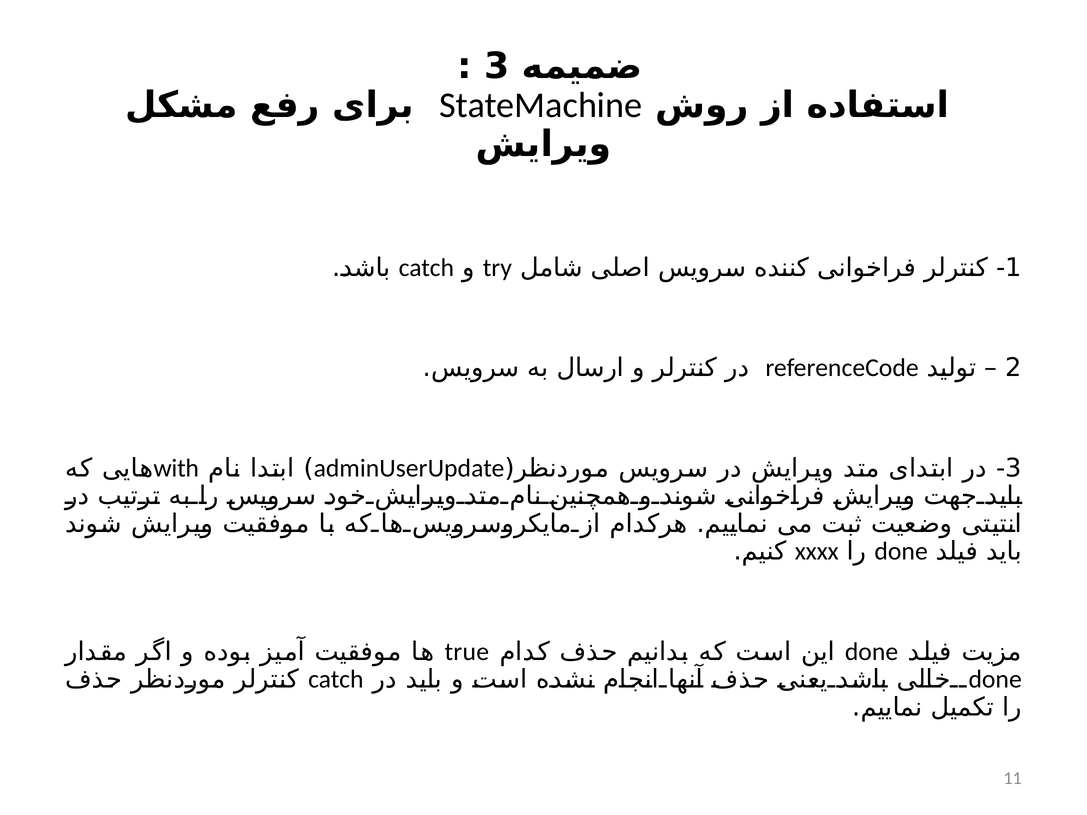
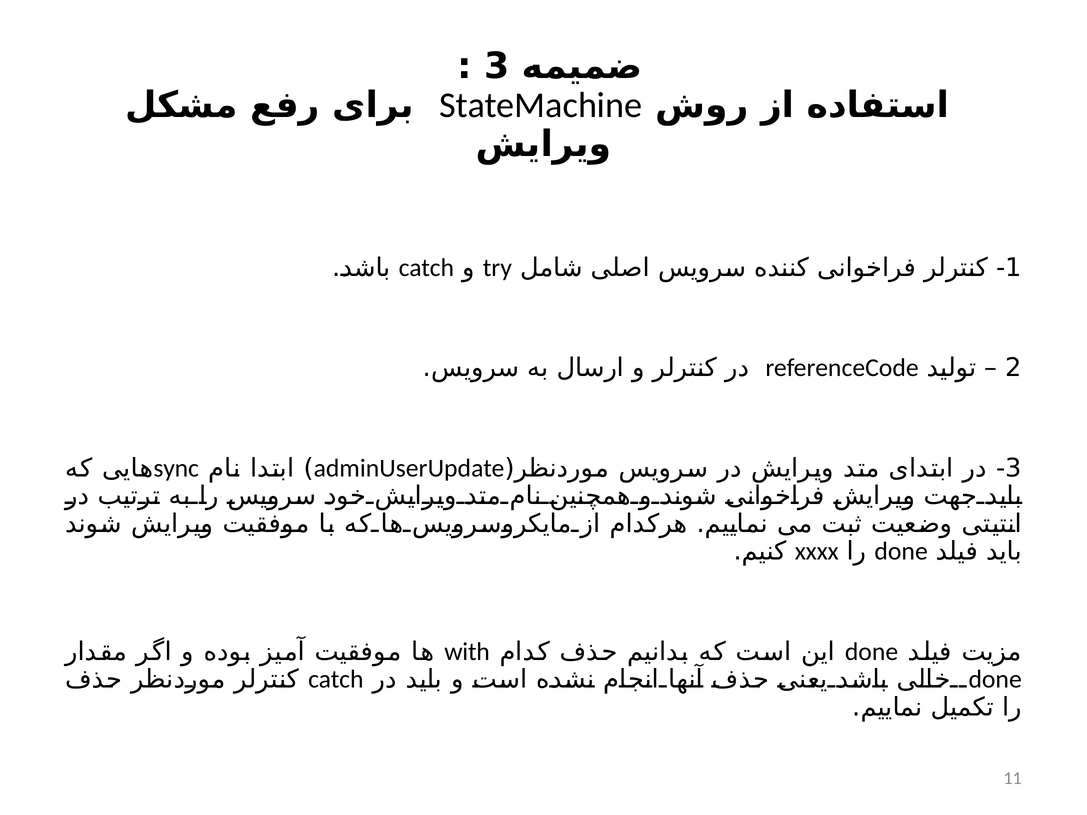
with: with -> sync (176, 468)
true: true -> with (467, 652)
